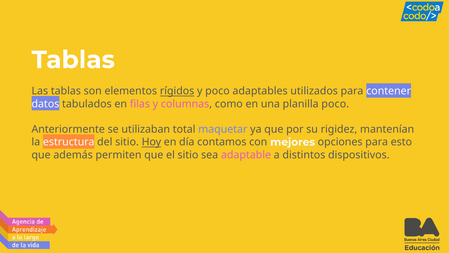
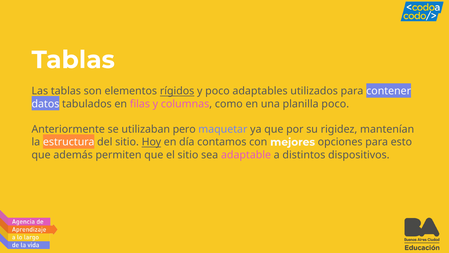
total: total -> pero (184, 129)
